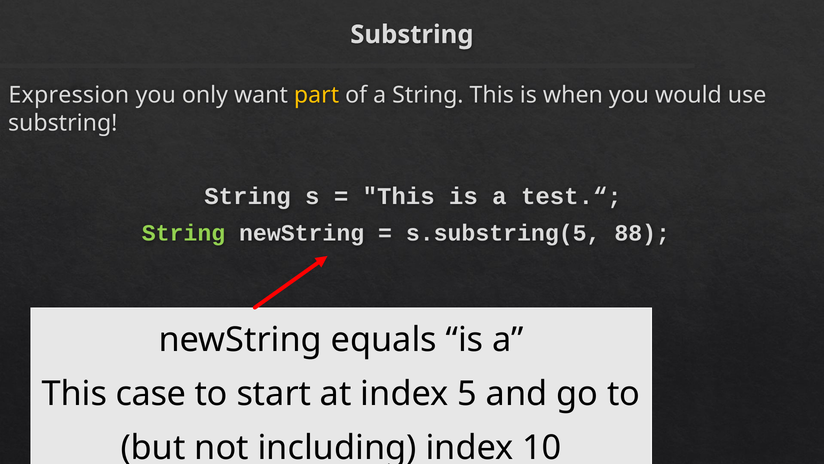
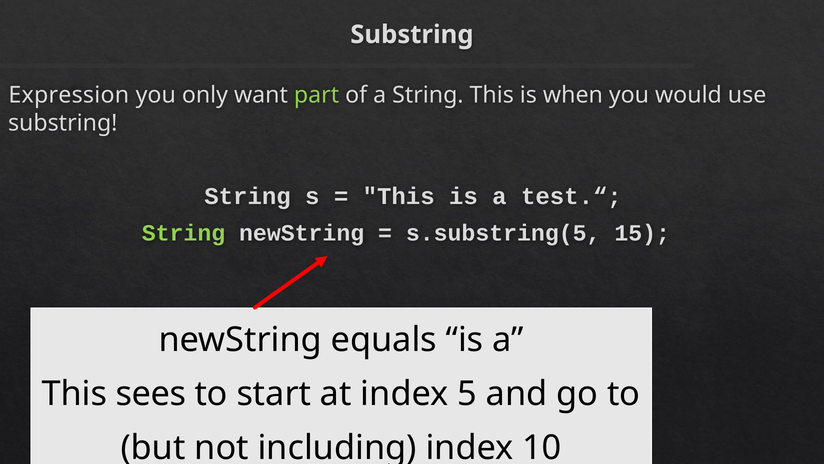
part colour: yellow -> light green (317, 95)
88: 88 -> 15 (642, 233)
case: case -> sees (151, 393)
